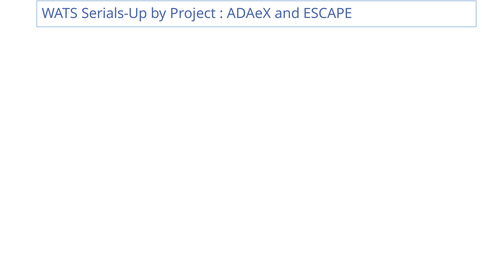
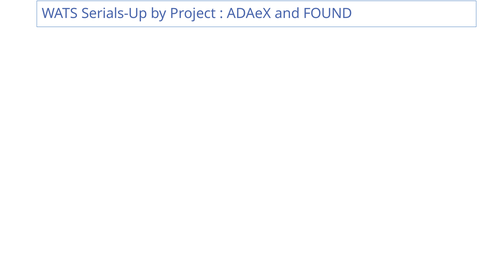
ESCAPE: ESCAPE -> FOUND (328, 14)
